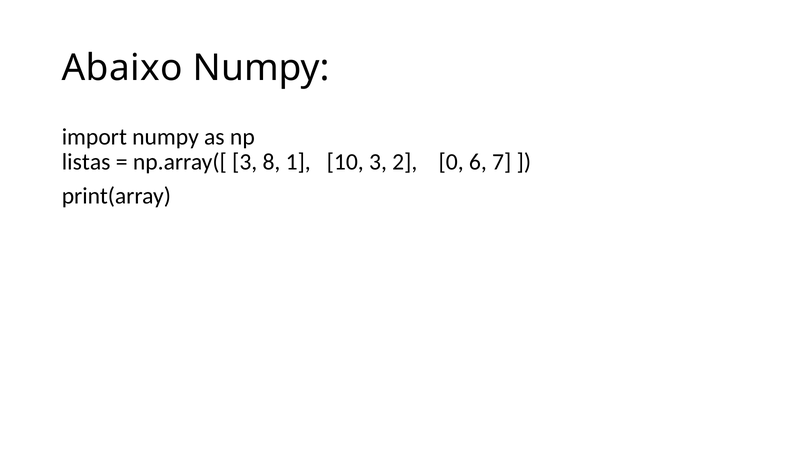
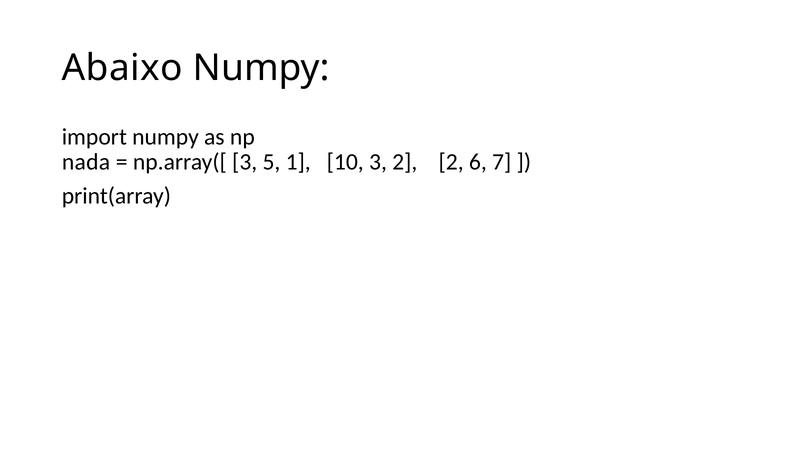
listas: listas -> nada (86, 162)
8: 8 -> 5 (271, 162)
2 0: 0 -> 2 (451, 162)
